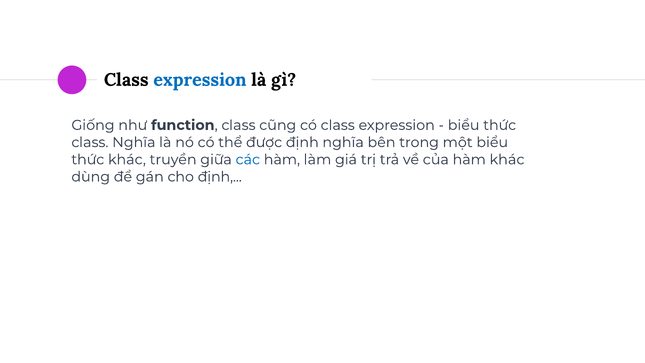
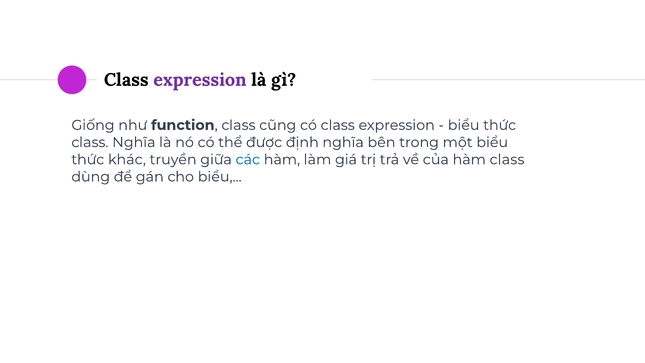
expression colour: blue -> purple (200, 80)
hàm khác: khác -> class (507, 159)
cho định: định -> biểu (220, 177)
